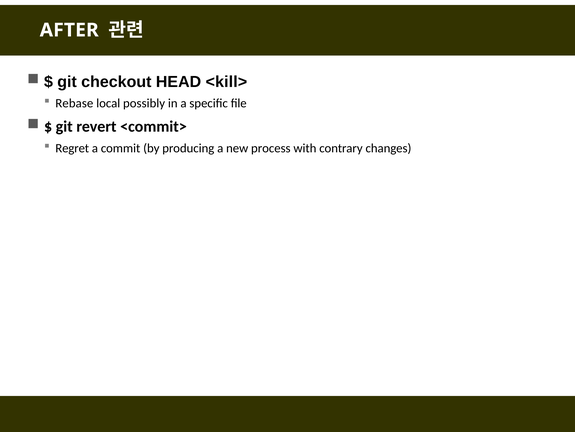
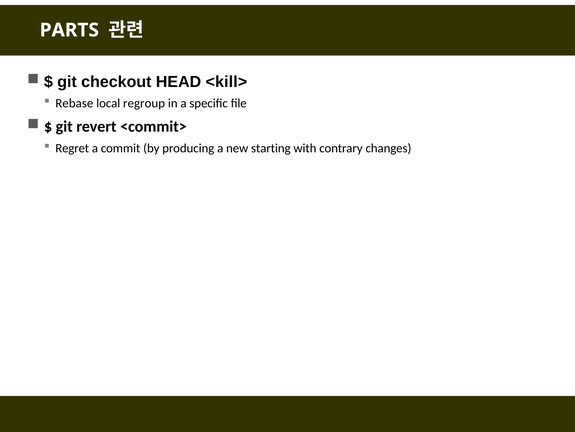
AFTER: AFTER -> PARTS (69, 30)
possibly: possibly -> regroup (144, 103)
process: process -> starting (271, 148)
